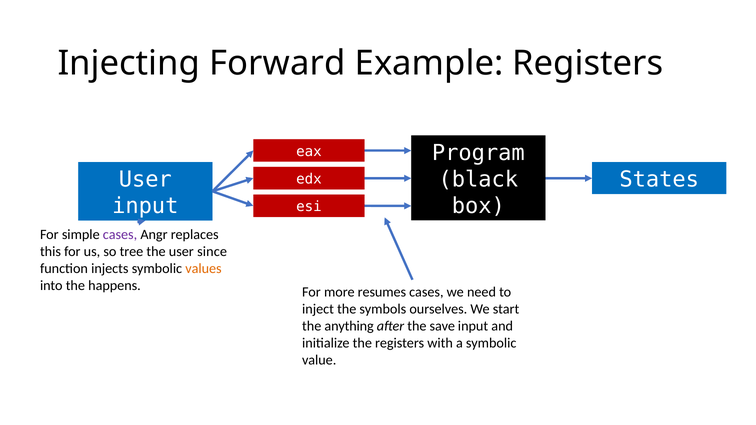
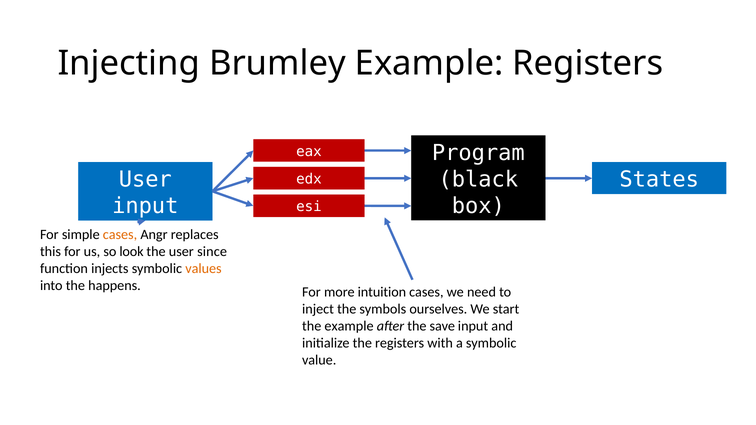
Forward: Forward -> Brumley (277, 64)
cases colour: purple -> orange (120, 235)
tree: tree -> look (131, 252)
resumes: resumes -> intuition (382, 292)
the anything: anything -> example (349, 326)
